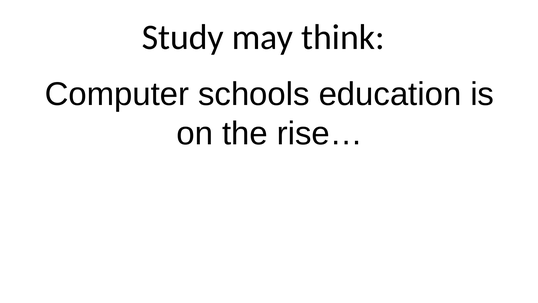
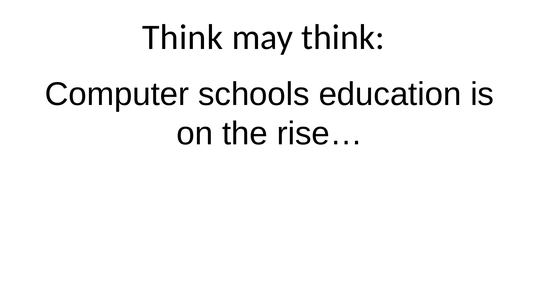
Study: Study -> Think (183, 37)
